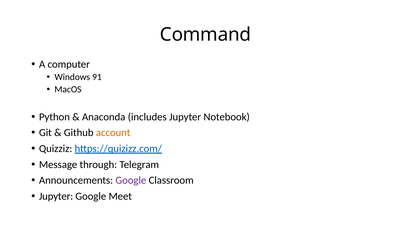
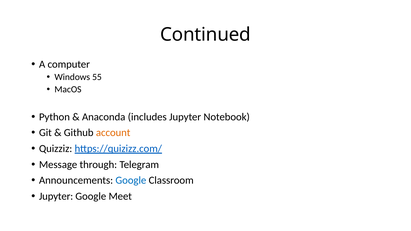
Command: Command -> Continued (206, 35)
91: 91 -> 55 (97, 77)
Google colour: purple -> blue (131, 181)
